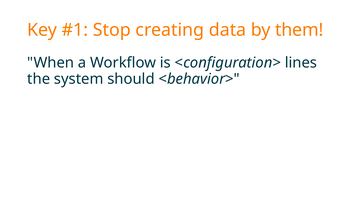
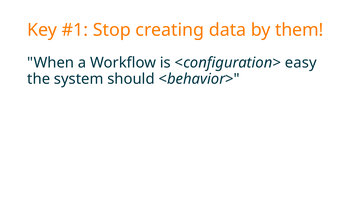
lines: lines -> easy (301, 63)
